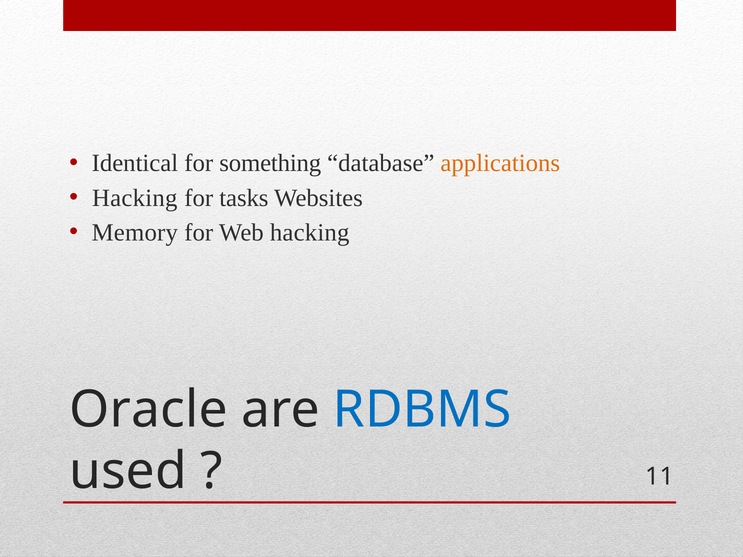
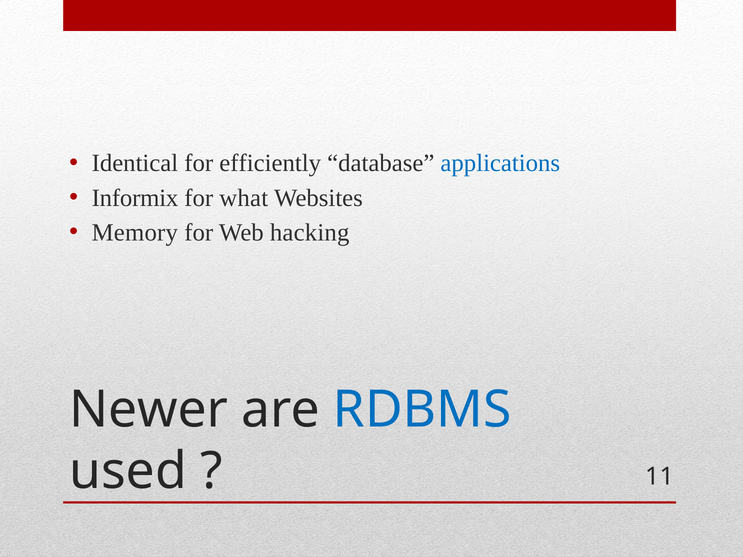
something: something -> efficiently (270, 163)
applications colour: orange -> blue (500, 163)
Hacking: Hacking -> Informix (135, 198)
tasks: tasks -> what (244, 198)
Oracle: Oracle -> Newer (149, 410)
